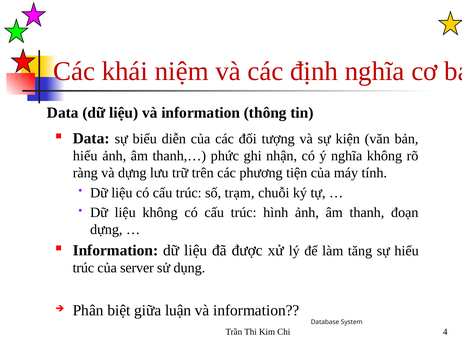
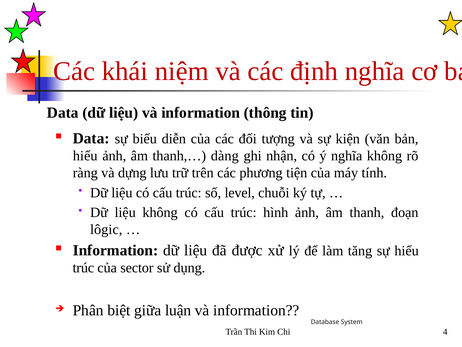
phức: phức -> dàng (225, 156)
trạm: trạm -> level (240, 192)
dựng: dựng -> lôgic (106, 229)
server: server -> sector (137, 268)
